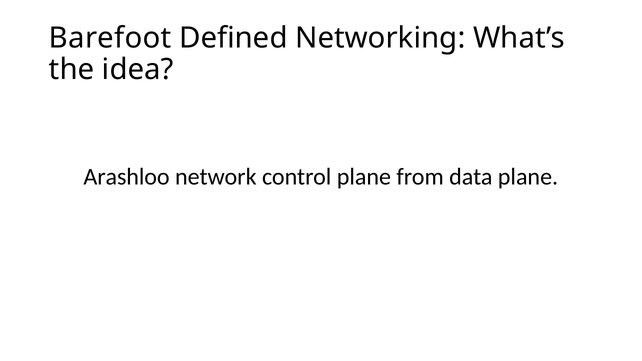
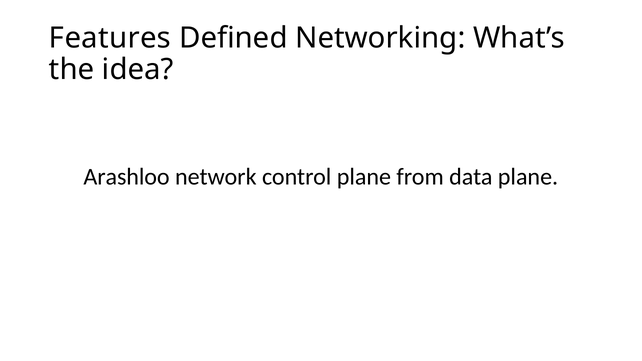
Barefoot: Barefoot -> Features (110, 38)
